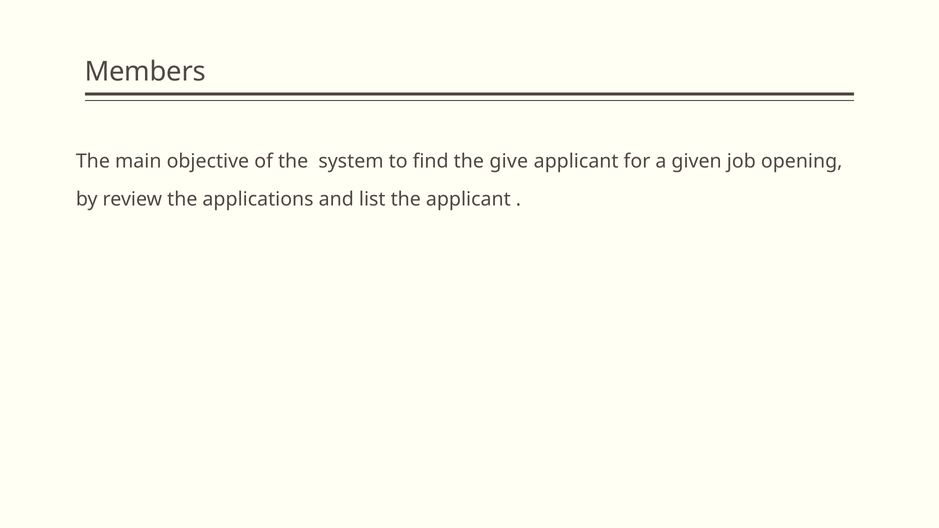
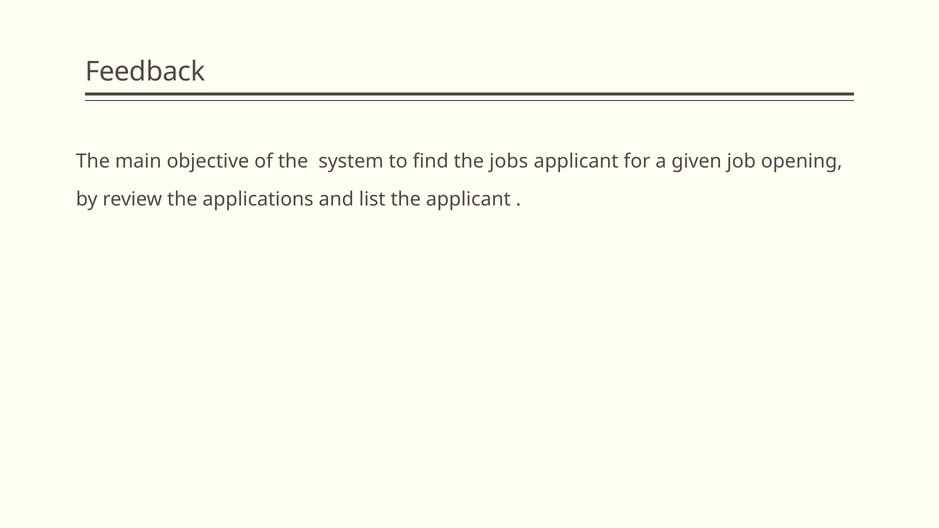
Members: Members -> Feedback (145, 72)
give: give -> jobs (509, 161)
